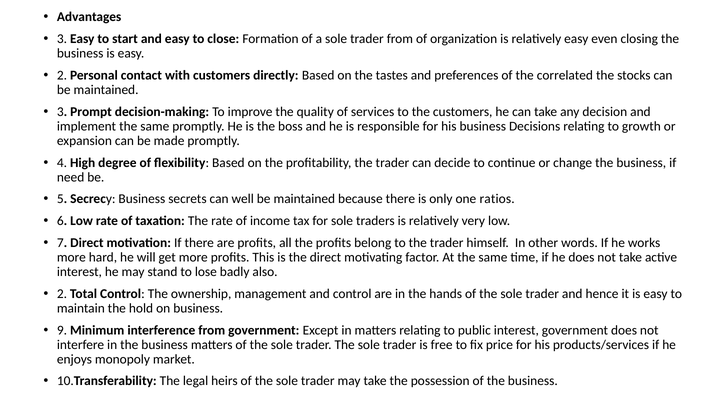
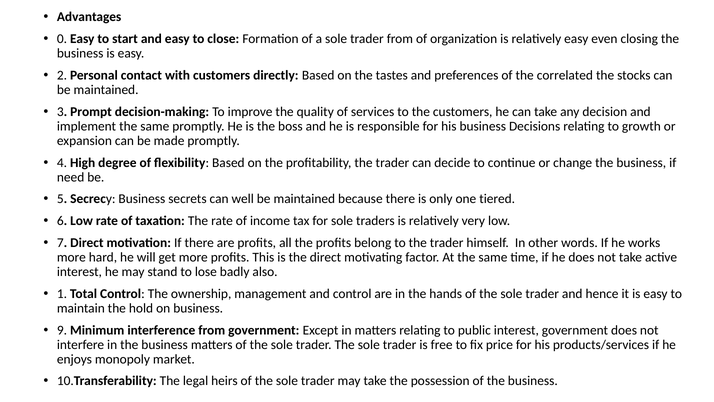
3: 3 -> 0 (62, 39)
ratios: ratios -> tiered (497, 199)
2: 2 -> 1 (62, 294)
